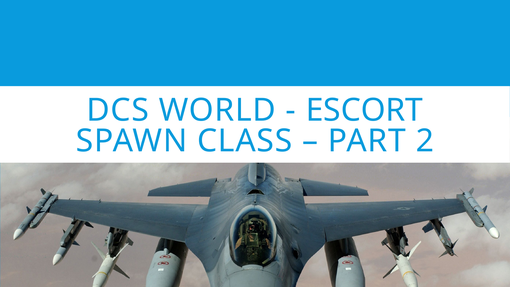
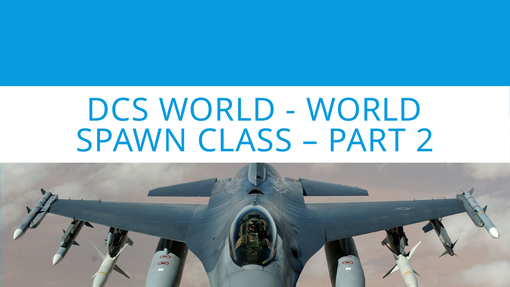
ESCORT: ESCORT -> WORLD (364, 110)
